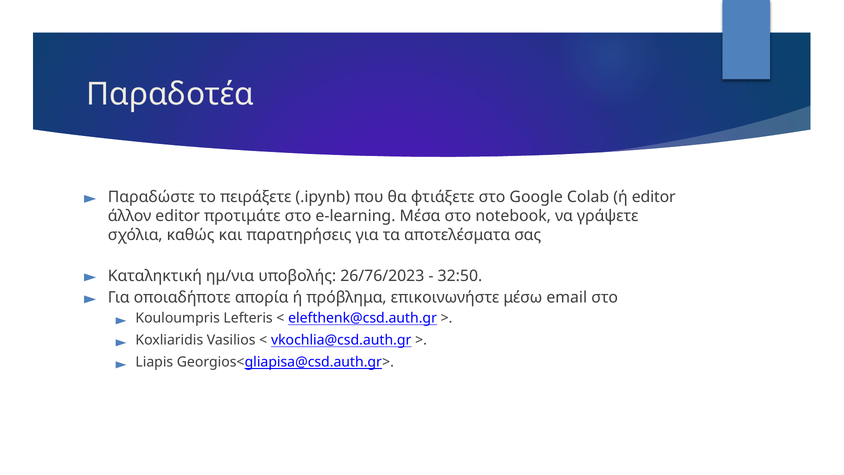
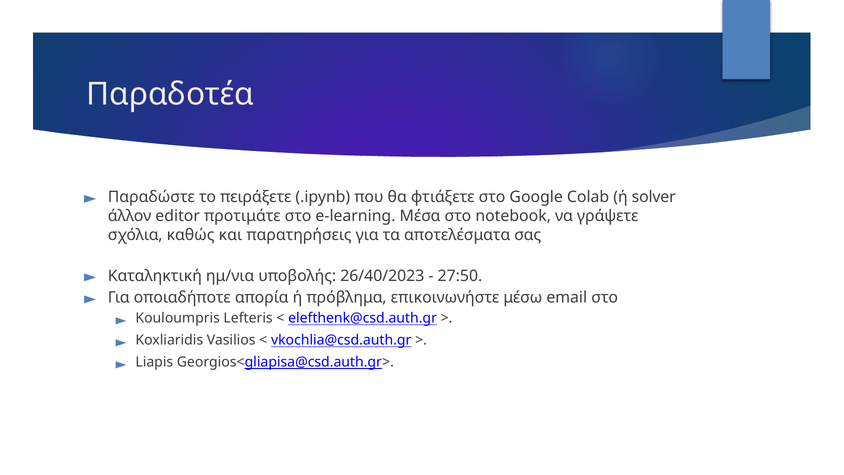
ή editor: editor -> solver (654, 197)
26/76/2023: 26/76/2023 -> 26/40/2023 (382, 276)
32:50: 32:50 -> 27:50 (460, 276)
